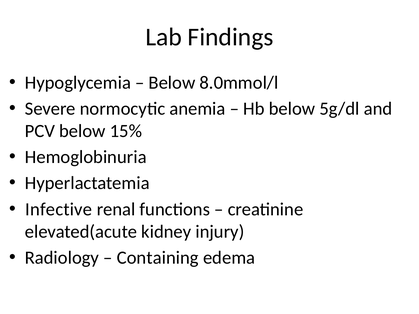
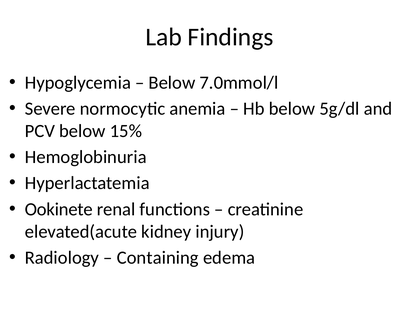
8.0mmol/l: 8.0mmol/l -> 7.0mmol/l (239, 83)
Infective: Infective -> Ookinete (59, 209)
